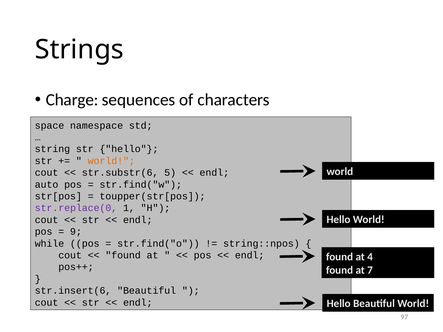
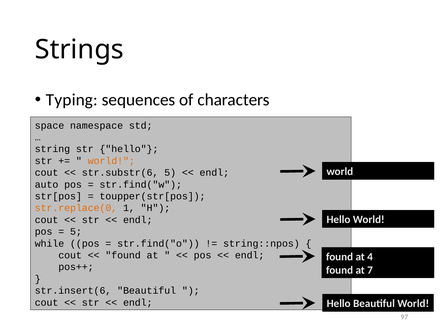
Charge: Charge -> Typing (72, 100)
str.replace(0 colour: purple -> orange (76, 208)
9: 9 -> 5 (76, 232)
